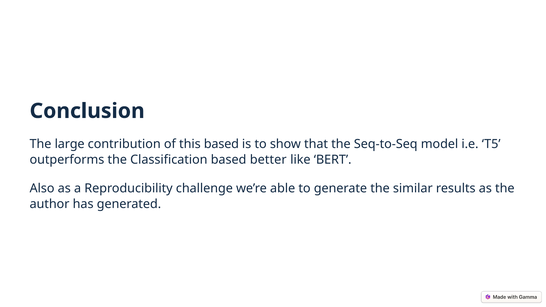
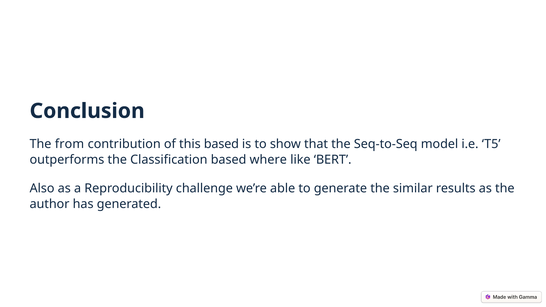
large: large -> from (70, 144)
better: better -> where (268, 160)
